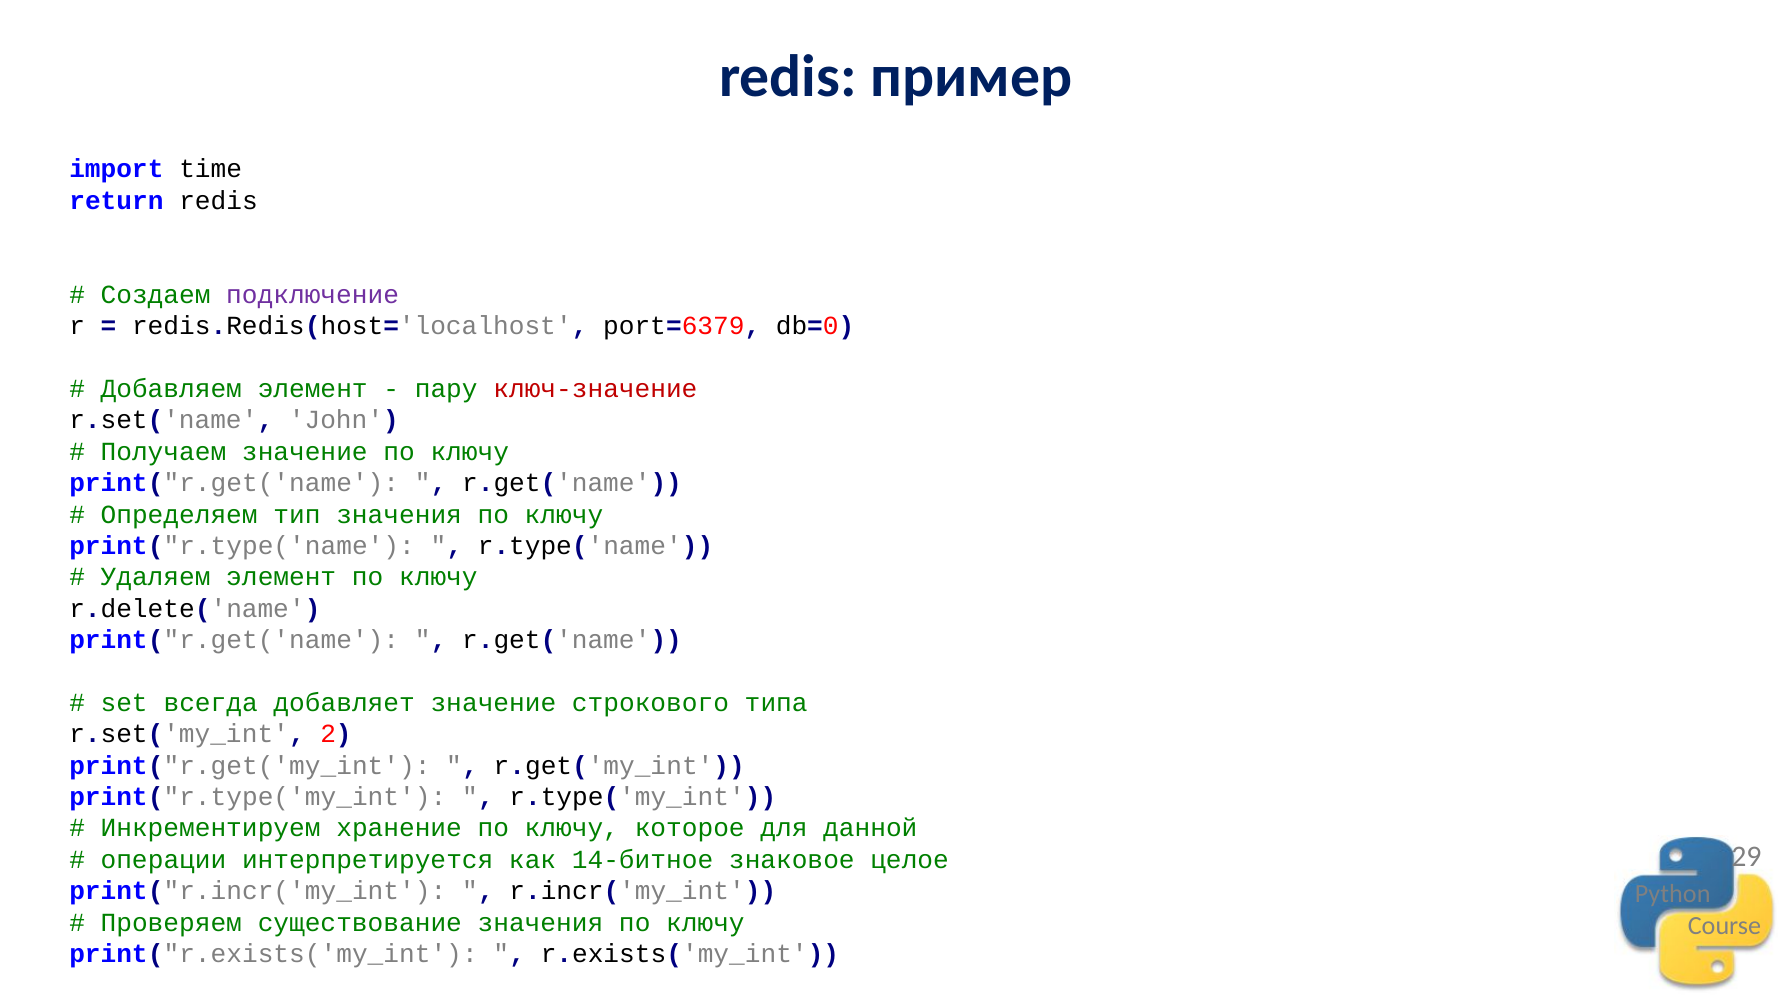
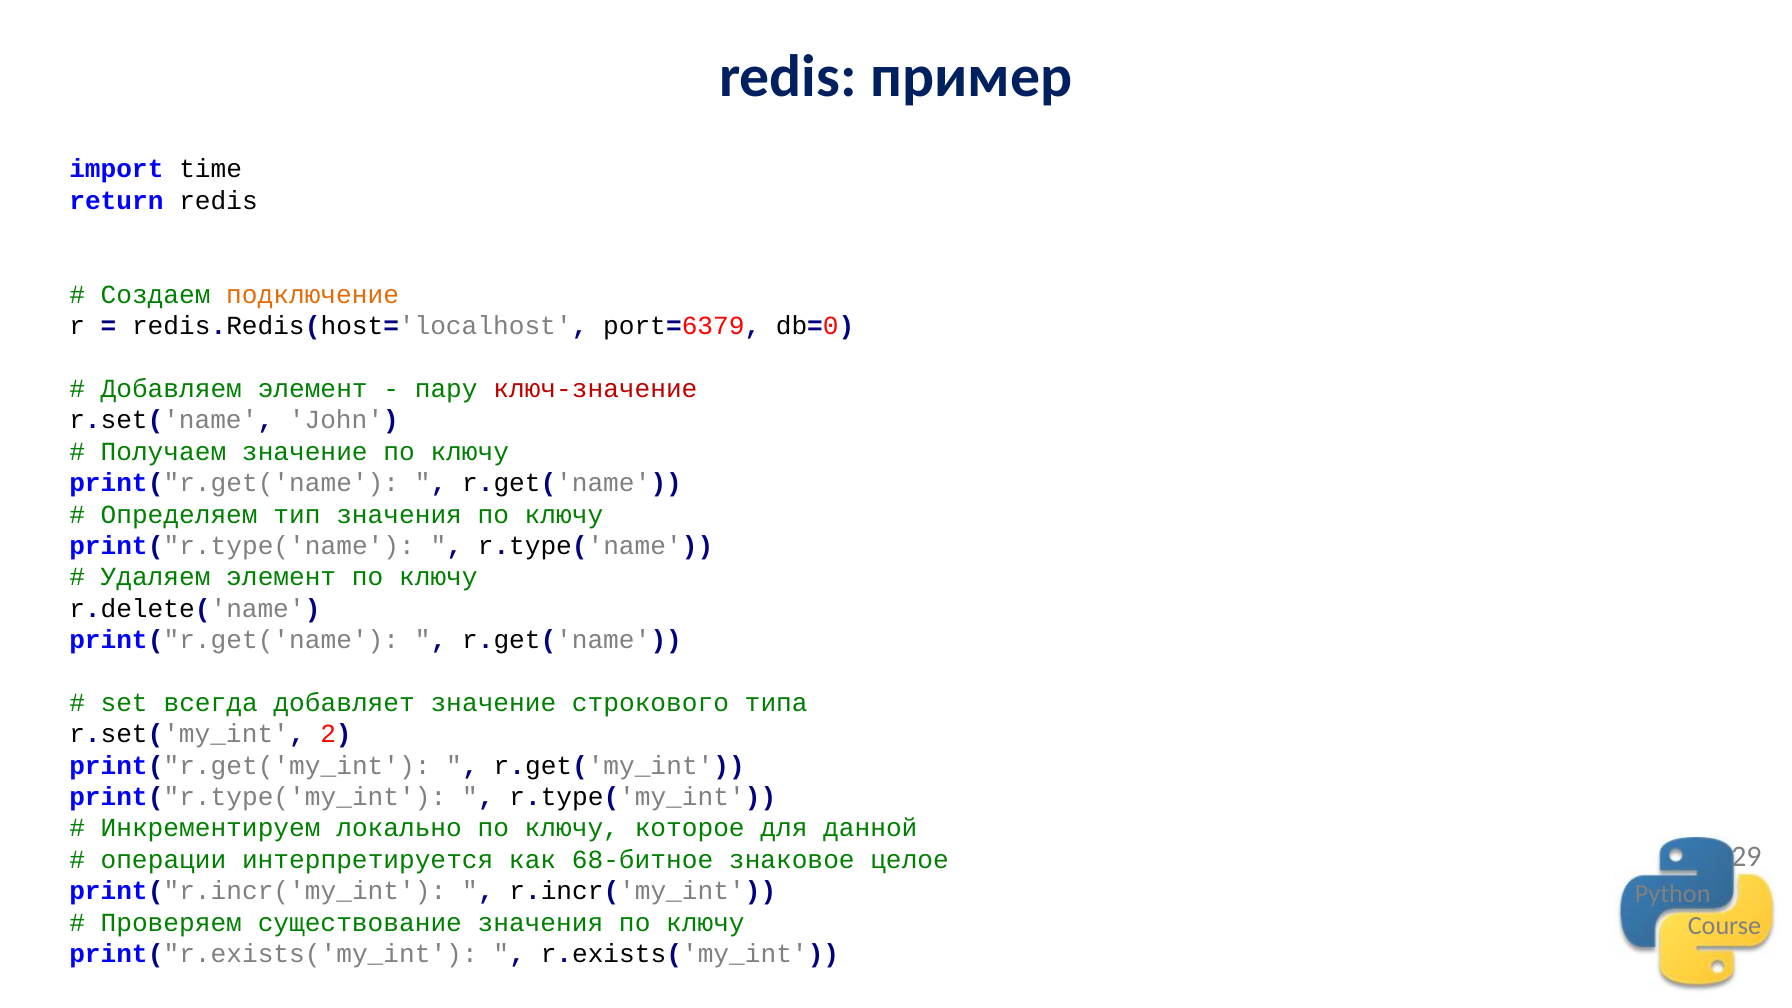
подключение colour: purple -> orange (313, 295)
хранение: хранение -> локально (399, 828)
14-битное: 14-битное -> 68-битное (643, 860)
